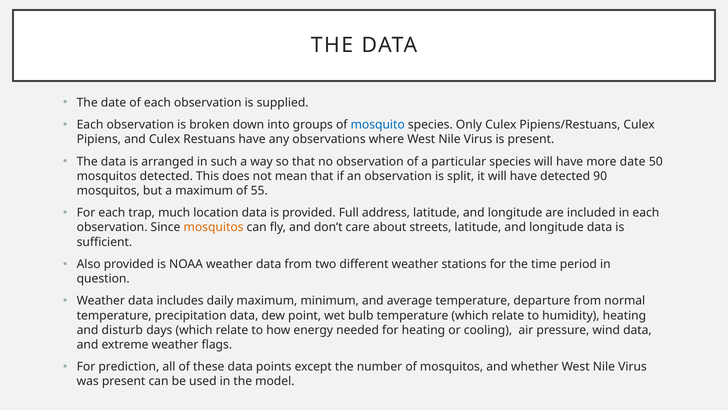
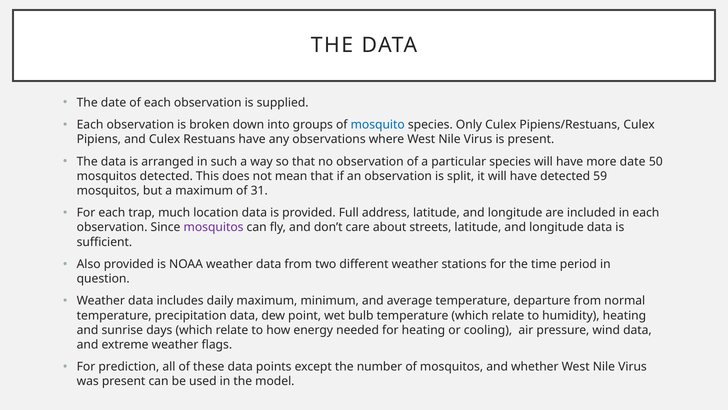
90: 90 -> 59 (600, 176)
55: 55 -> 31 (259, 190)
mosquitos colour: orange -> purple (214, 227)
disturb: disturb -> sunrise (122, 330)
